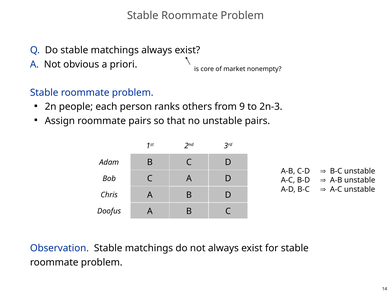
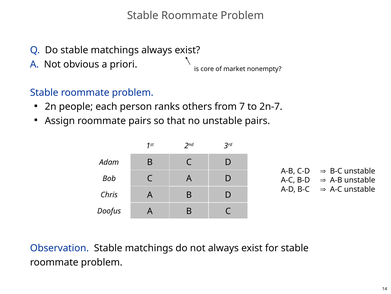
9: 9 -> 7 (242, 106)
2n-3: 2n-3 -> 2n-7 (271, 106)
